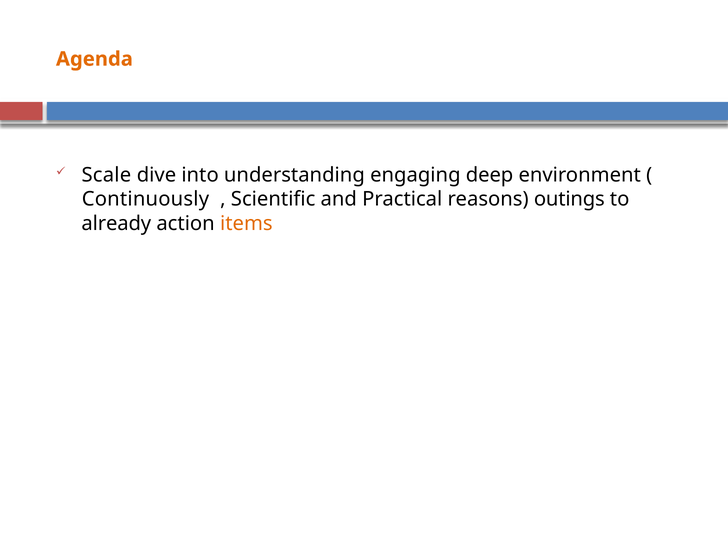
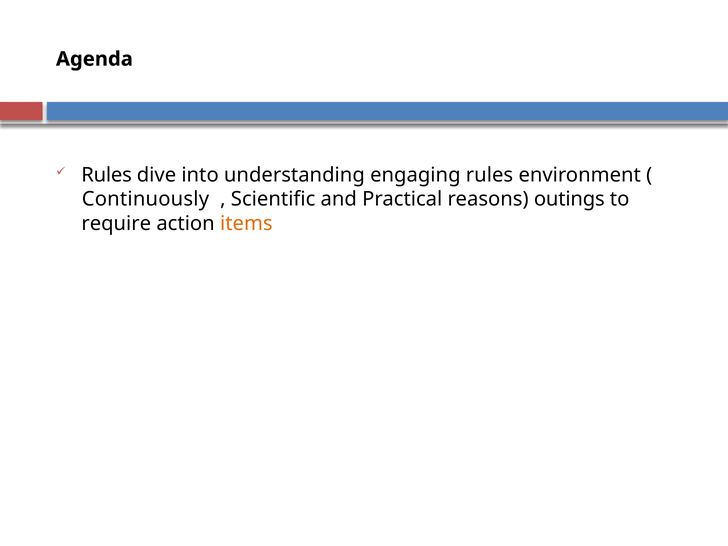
Agenda colour: orange -> black (94, 59)
Scale: Scale -> Rules (107, 175)
engaging deep: deep -> rules (490, 175)
already: already -> require (116, 223)
